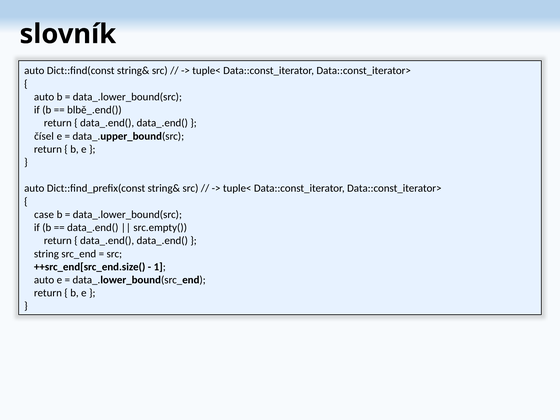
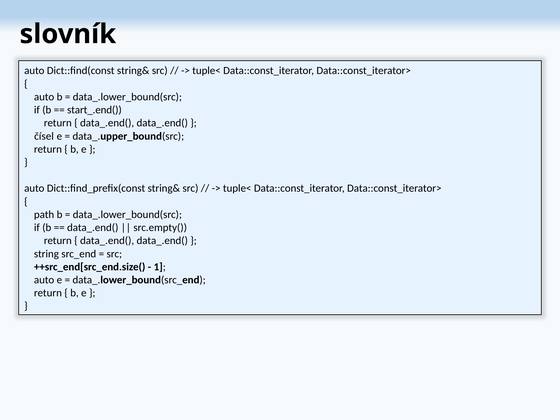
blbě_.end(: blbě_.end( -> start_.end( (94, 110)
case: case -> path (44, 215)
